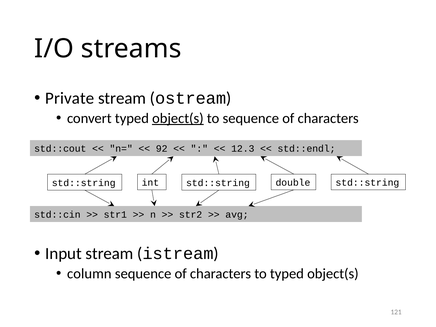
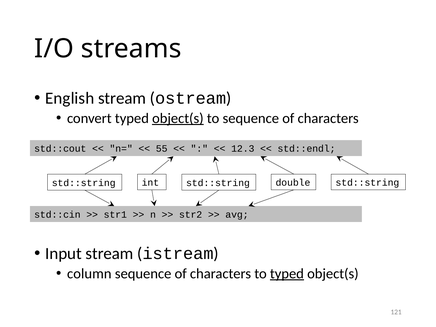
Private: Private -> English (70, 98)
92: 92 -> 55 (162, 149)
typed underline: none -> present (287, 274)
